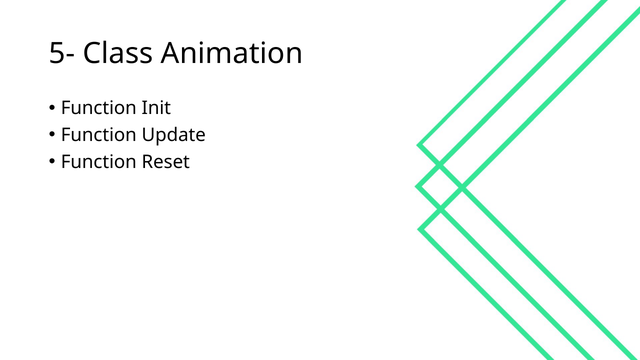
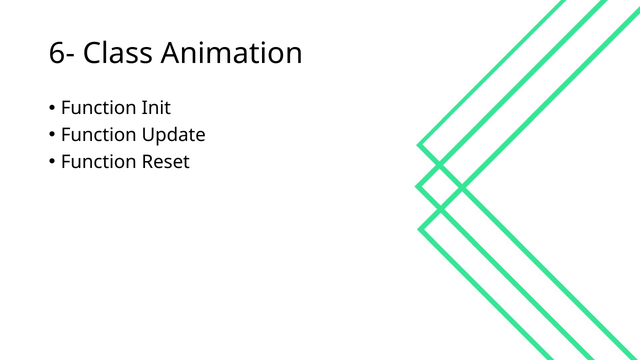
5-: 5- -> 6- (62, 54)
